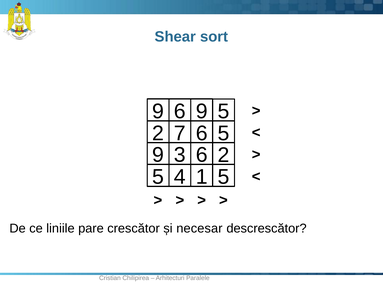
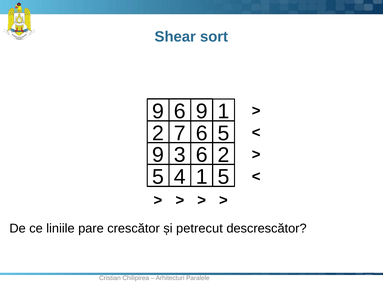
9 5: 5 -> 1 (224, 111)
necesar: necesar -> petrecut (199, 229)
